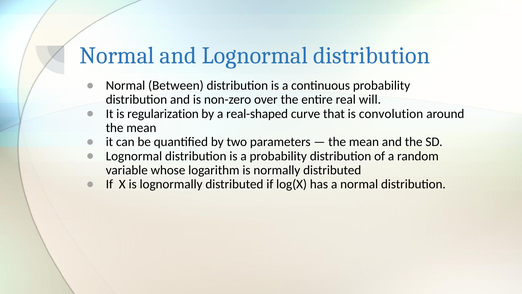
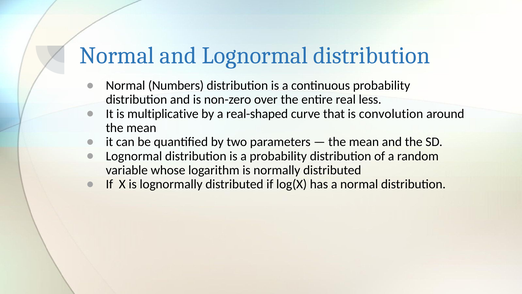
Between: Between -> Numbers (176, 85)
will: will -> less (370, 100)
regularization: regularization -> multiplicative (163, 114)
